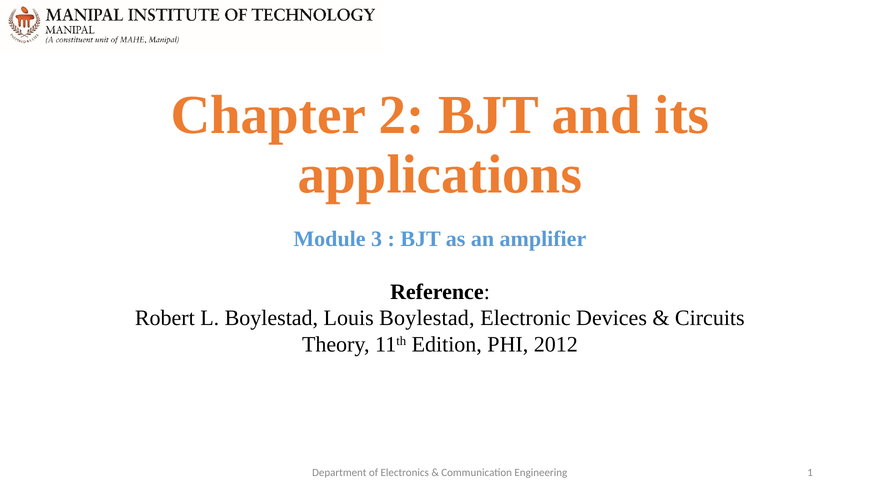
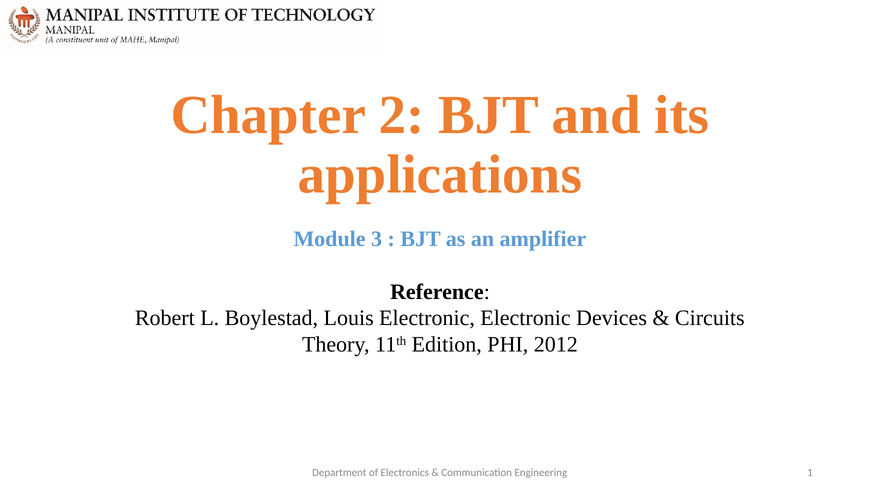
Louis Boylestad: Boylestad -> Electronic (427, 318)
